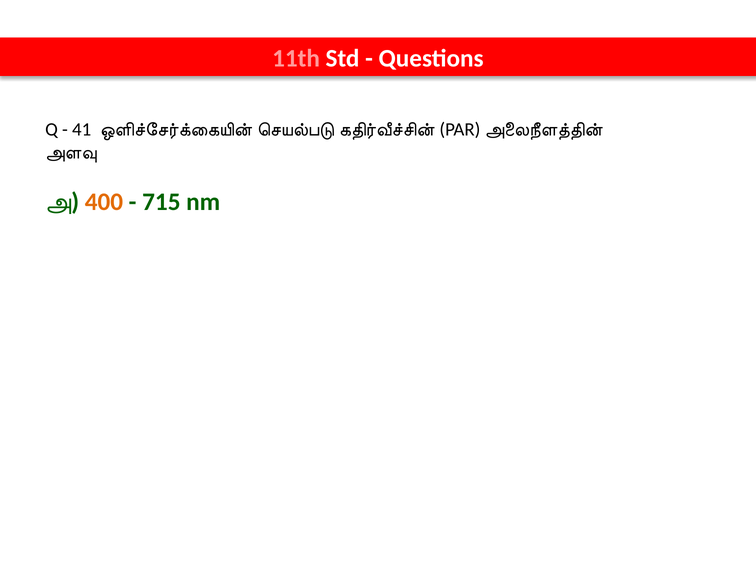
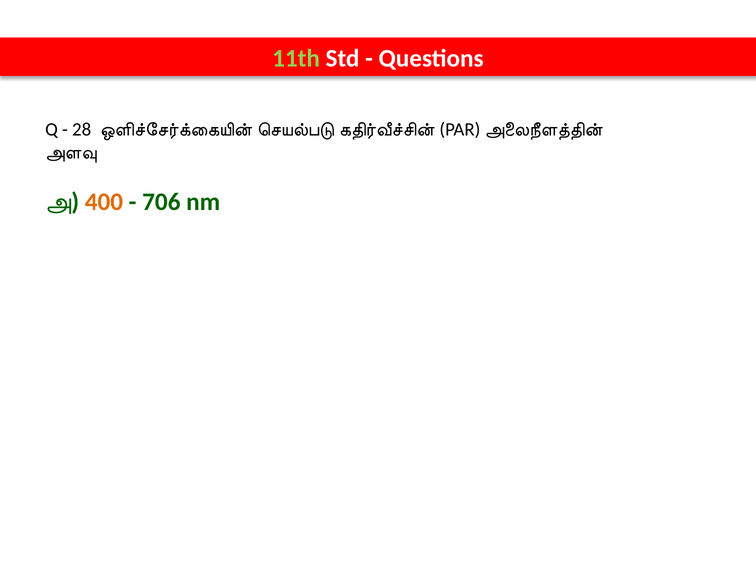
11th colour: pink -> light green (296, 58)
41: 41 -> 28 (82, 130)
715: 715 -> 706 (161, 202)
